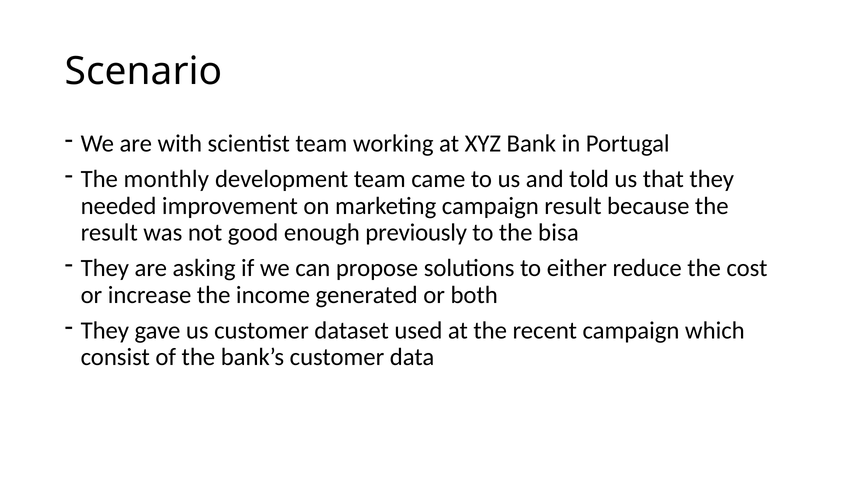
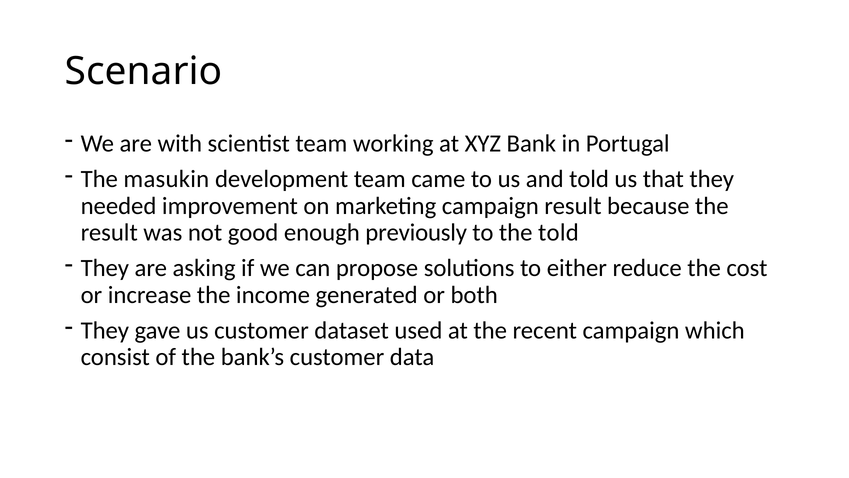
monthly: monthly -> masukin (166, 179)
the bisa: bisa -> told (558, 232)
